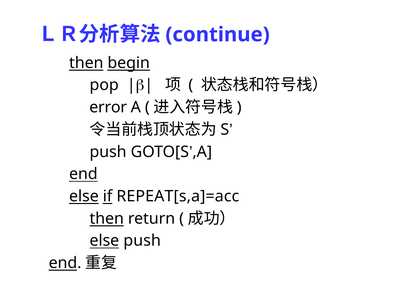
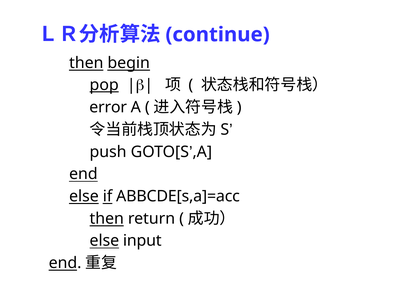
pop underline: none -> present (104, 85)
REPEAT[s,a]=acc: REPEAT[s,a]=acc -> ABBCDE[s,a]=acc (178, 197)
else push: push -> input (142, 241)
